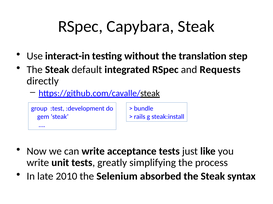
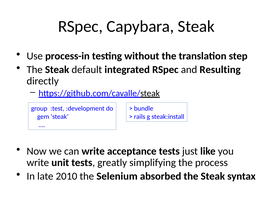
interact-in: interact-in -> process-in (67, 56)
Requests: Requests -> Resulting (220, 70)
